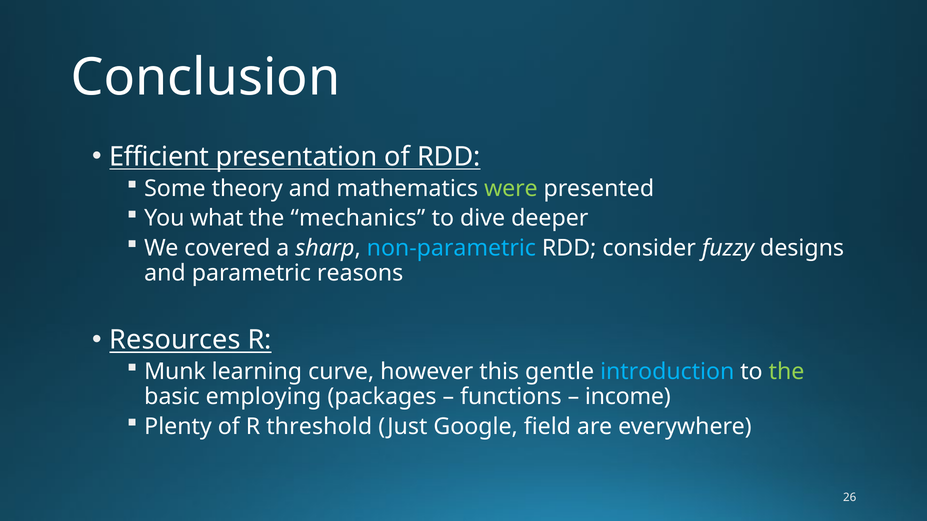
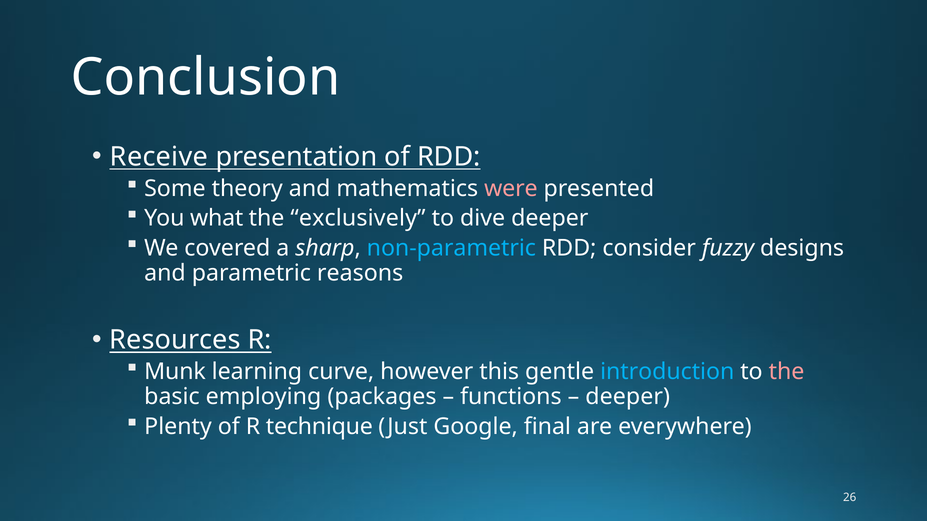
Efficient: Efficient -> Receive (159, 157)
were colour: light green -> pink (511, 189)
mechanics: mechanics -> exclusively (358, 219)
the colour: light green -> pink (787, 372)
income: income -> deeper (628, 397)
threshold: threshold -> technique (319, 427)
field: field -> final (547, 427)
